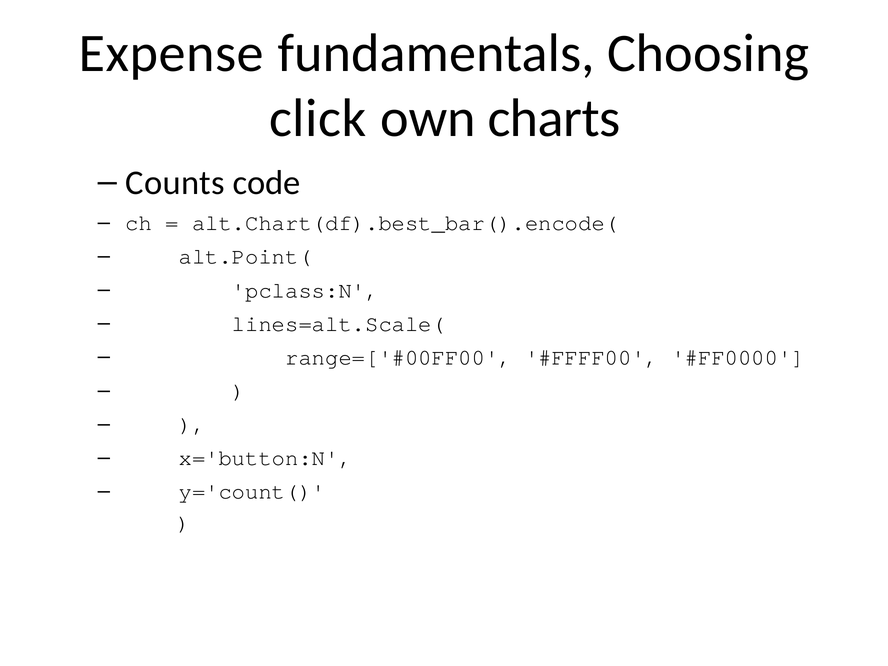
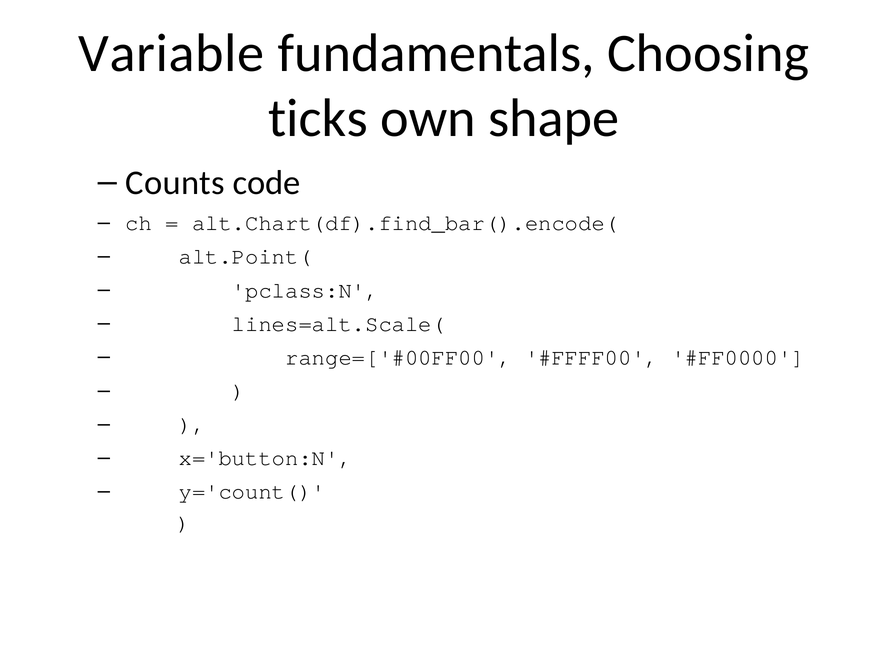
Expense: Expense -> Variable (171, 53)
click: click -> ticks (318, 119)
charts: charts -> shape (554, 119)
alt.Chart(df).best_bar().encode(: alt.Chart(df).best_bar().encode( -> alt.Chart(df).find_bar().encode( (405, 223)
